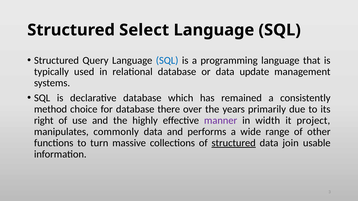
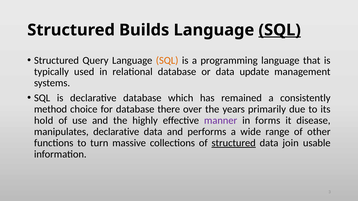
Select: Select -> Builds (144, 30)
SQL underline: none -> present (280, 30)
SQL colour: blue -> orange (167, 61)
right: right -> hold (44, 121)
width: width -> forms (268, 121)
project: project -> disease (313, 121)
manipulates commonly: commonly -> declarative (116, 132)
